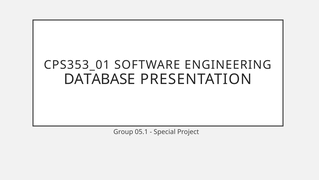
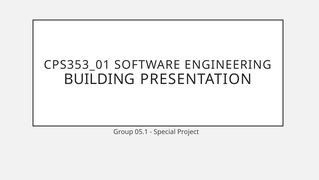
DATABASE: DATABASE -> BUILDING (99, 79)
